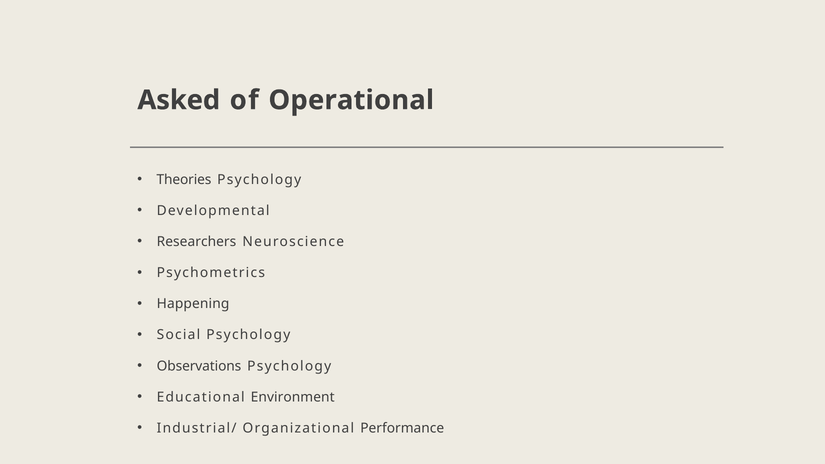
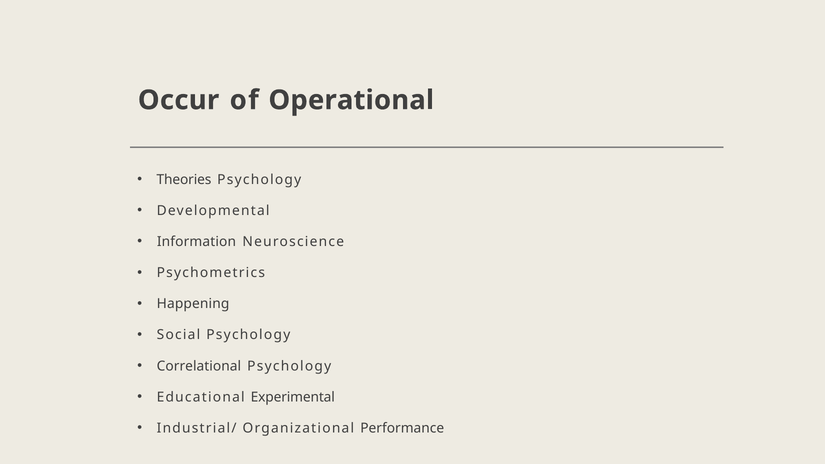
Asked: Asked -> Occur (179, 100)
Researchers: Researchers -> Information (196, 242)
Observations: Observations -> Correlational (199, 366)
Environment: Environment -> Experimental (293, 397)
